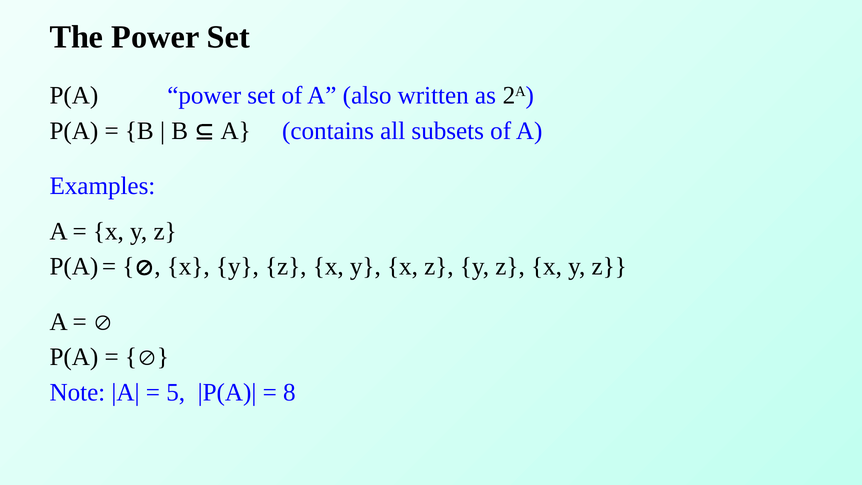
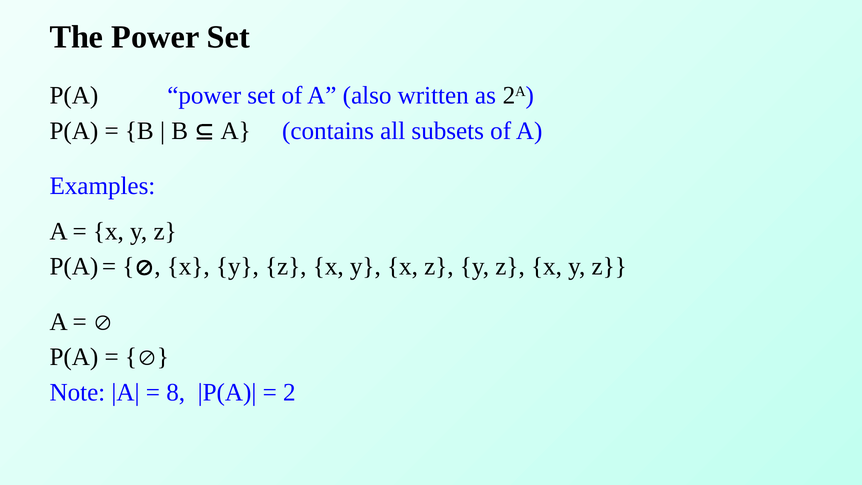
5: 5 -> 8 (176, 392)
8: 8 -> 2 (289, 392)
